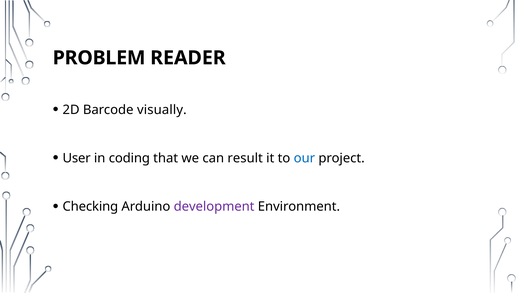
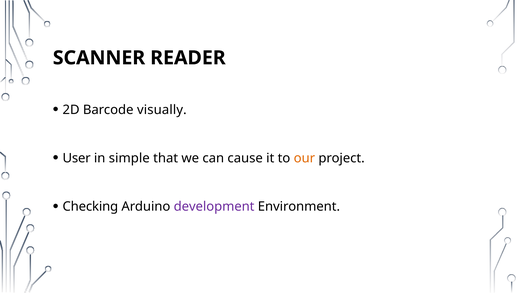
PROBLEM: PROBLEM -> SCANNER (99, 58)
coding: coding -> simple (129, 159)
result: result -> cause (245, 159)
our colour: blue -> orange (304, 159)
